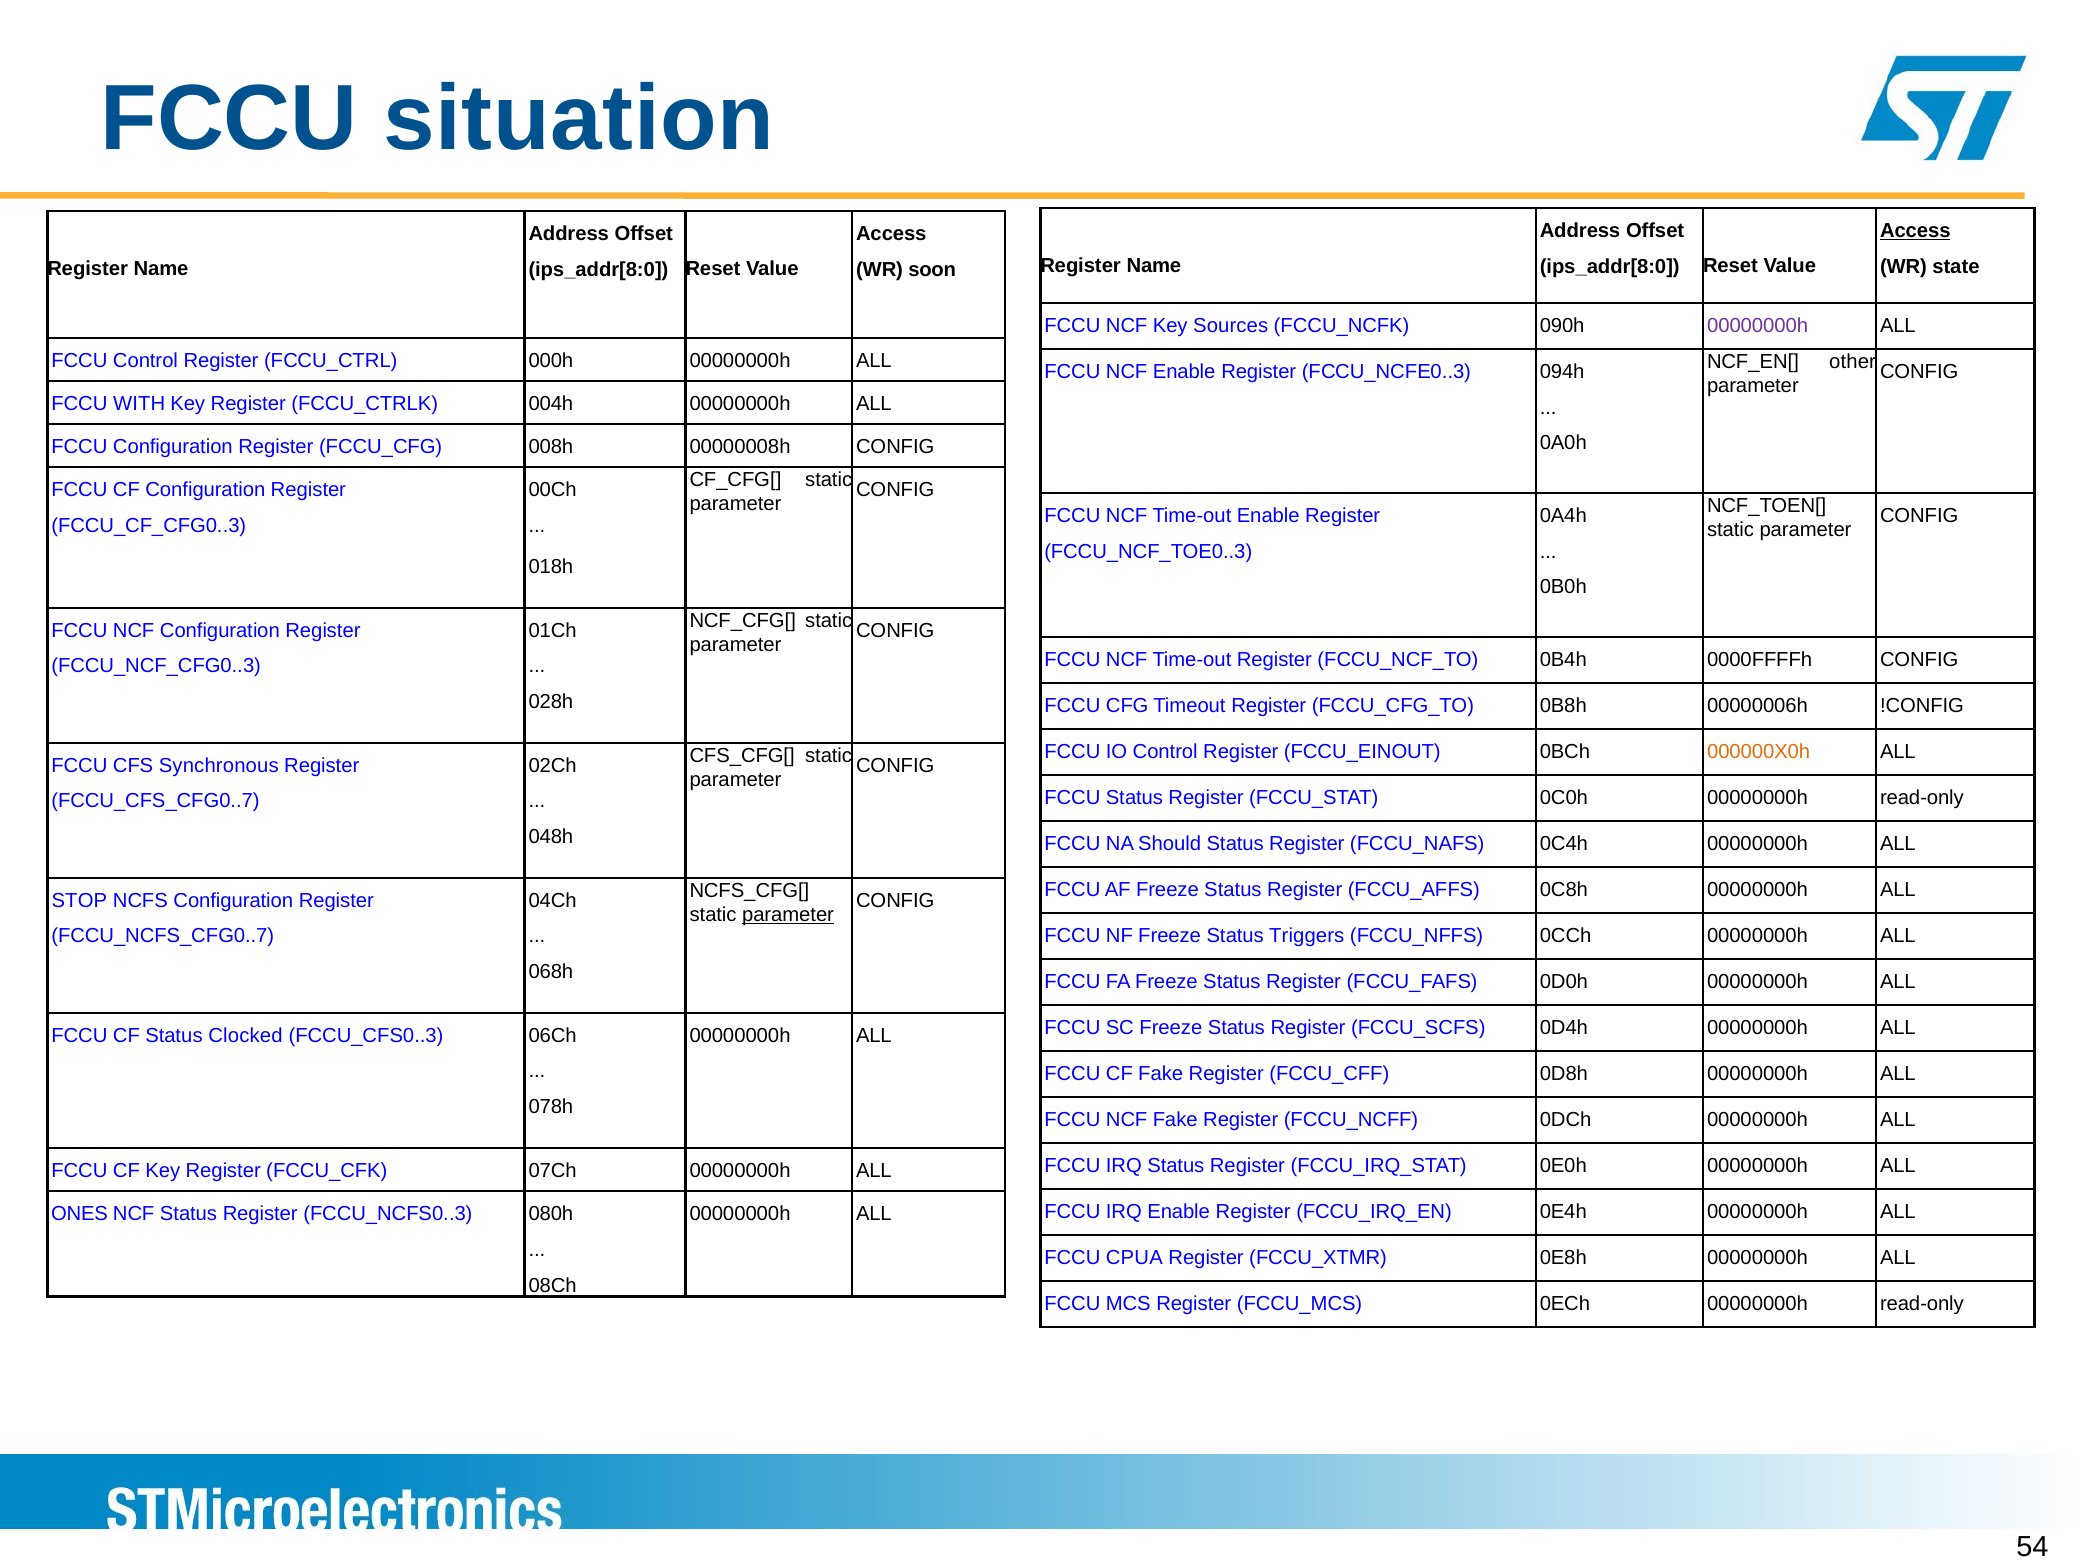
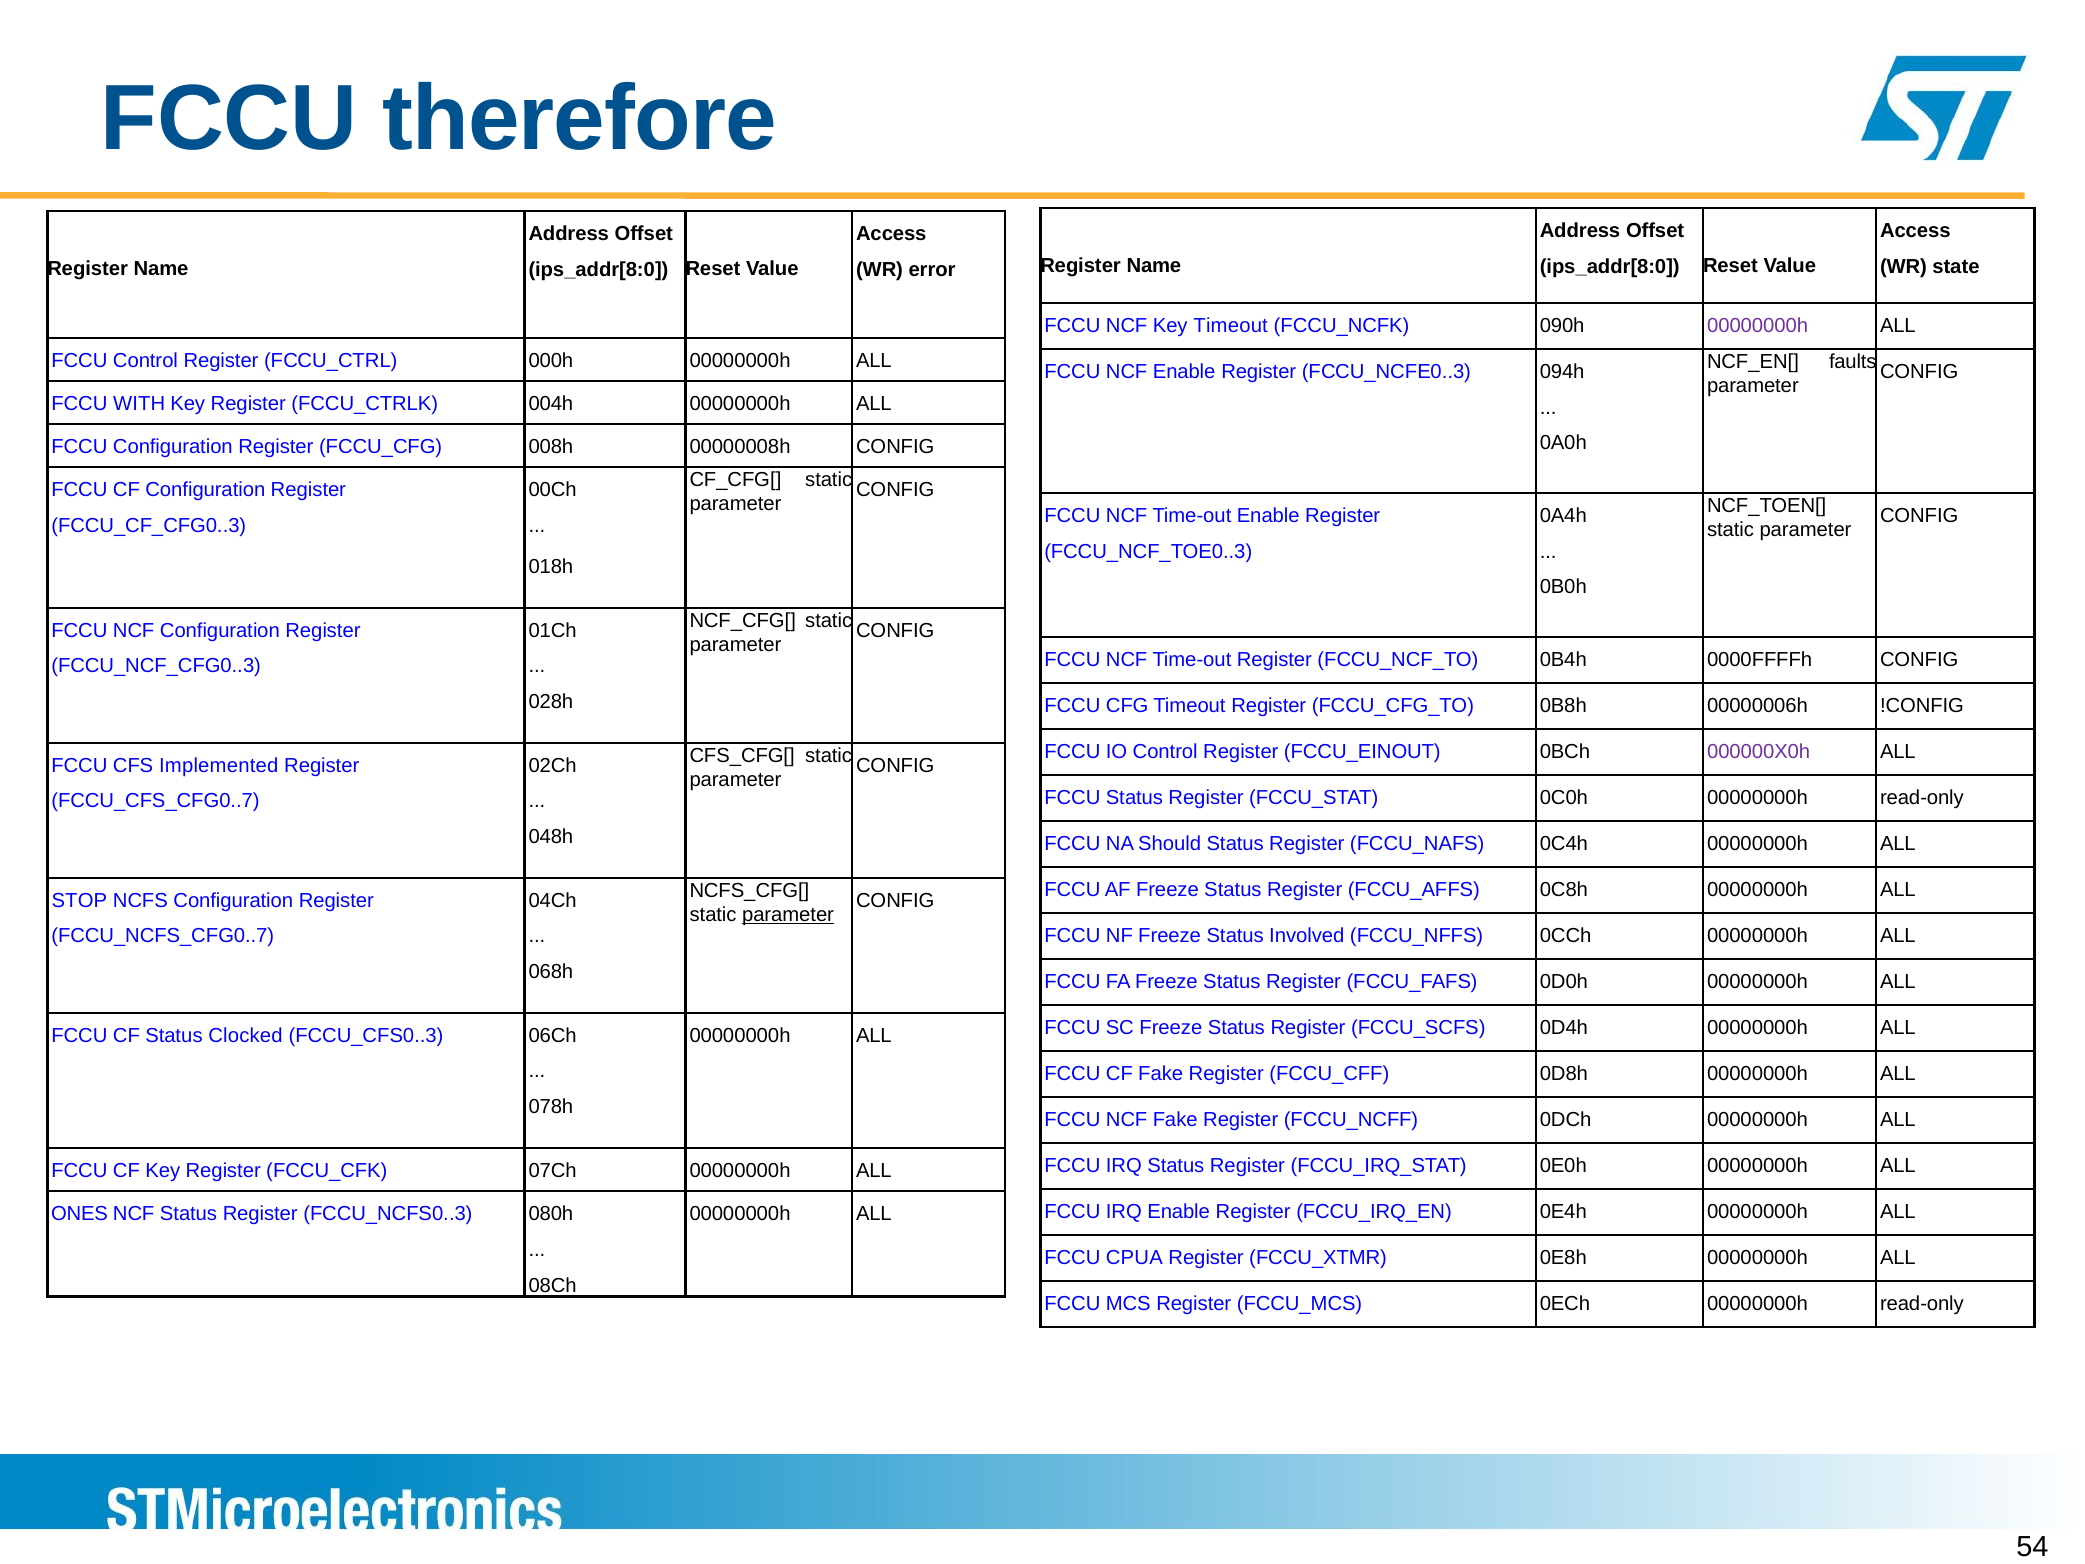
situation: situation -> therefore (580, 119)
Access underline: present -> none (1915, 231)
soon: soon -> error (932, 270)
Key Sources: Sources -> Timeout (1231, 326)
other: other -> faults (1853, 362)
000000X0h colour: orange -> purple (1759, 752)
Synchronous: Synchronous -> Implemented (219, 766)
Triggers: Triggers -> Involved (1307, 936)
